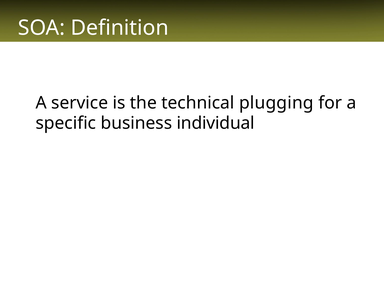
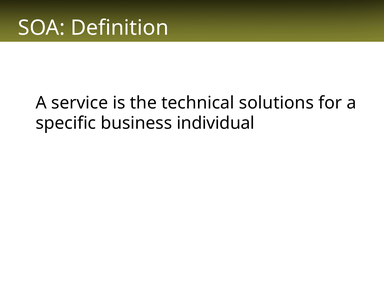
plugging: plugging -> solutions (276, 103)
